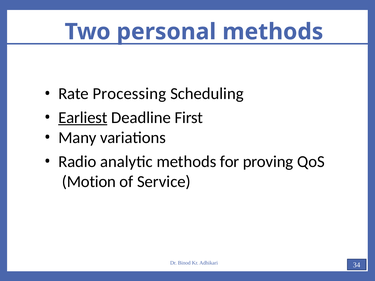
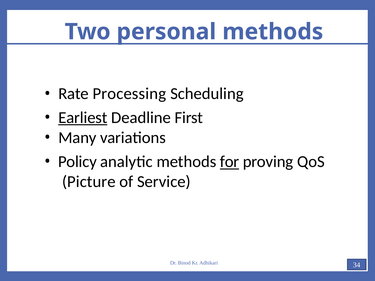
Radio: Radio -> Policy (77, 162)
for underline: none -> present (230, 162)
Motion: Motion -> Picture (89, 182)
